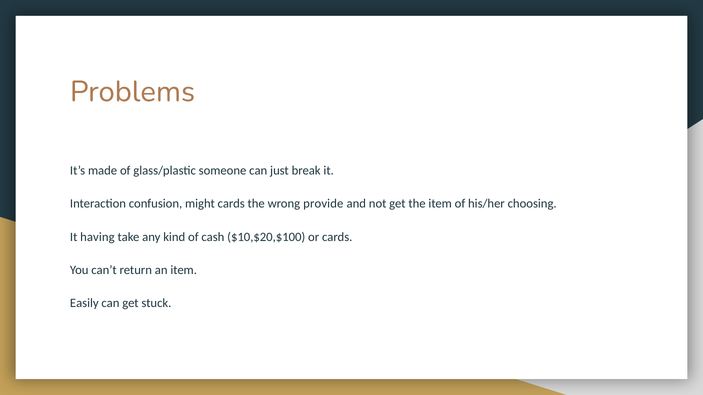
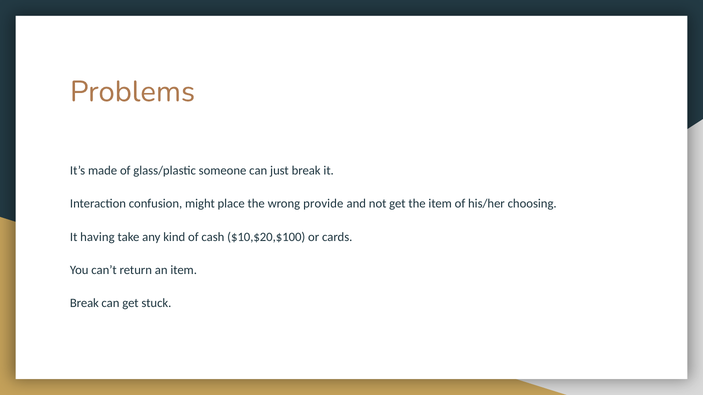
might cards: cards -> place (231, 204)
Easily: Easily -> Break (84, 303)
